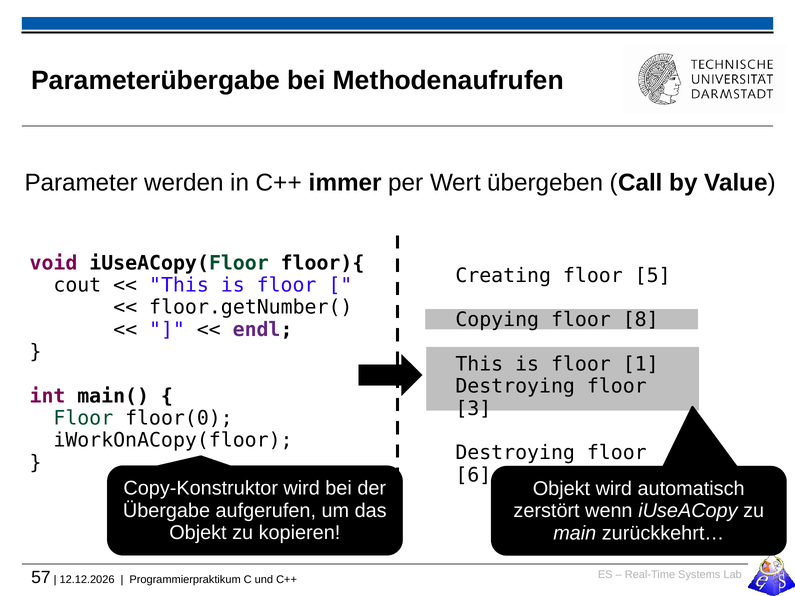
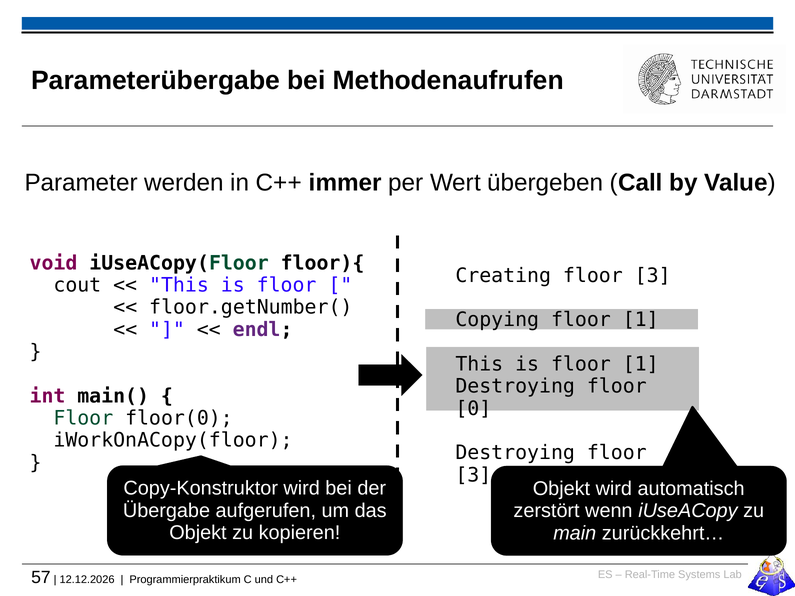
Creating floor 5: 5 -> 3 (653, 276)
Copying floor 8: 8 -> 1 (641, 320)
3: 3 -> 0 (473, 409)
6: 6 -> 3 (473, 475)
